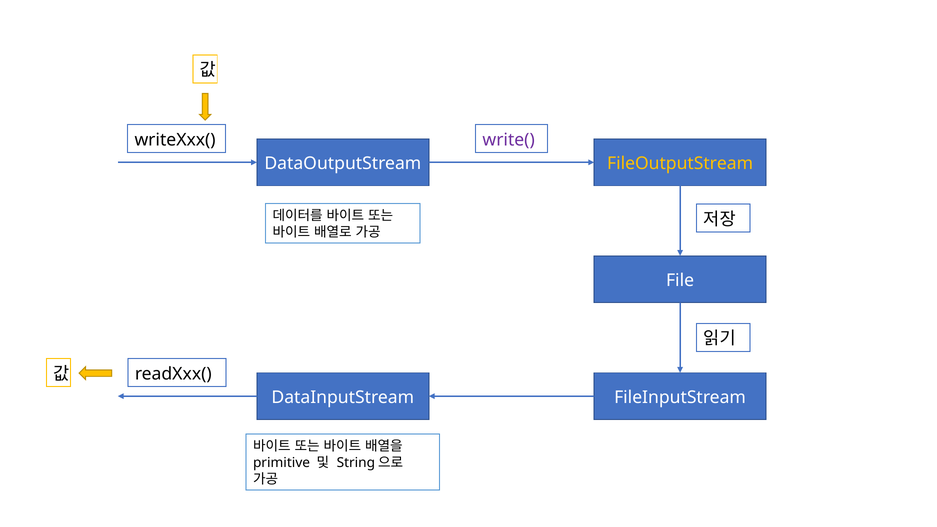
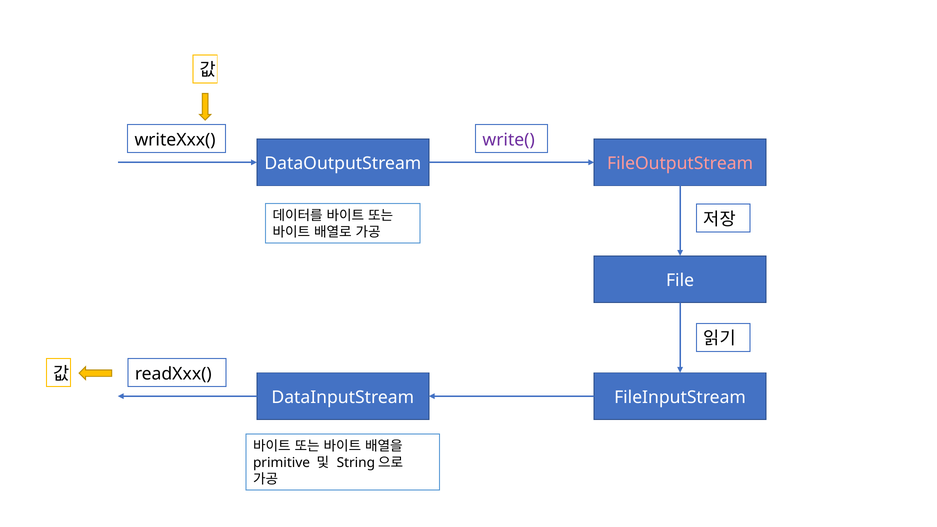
FileOutputStream colour: yellow -> pink (680, 164)
